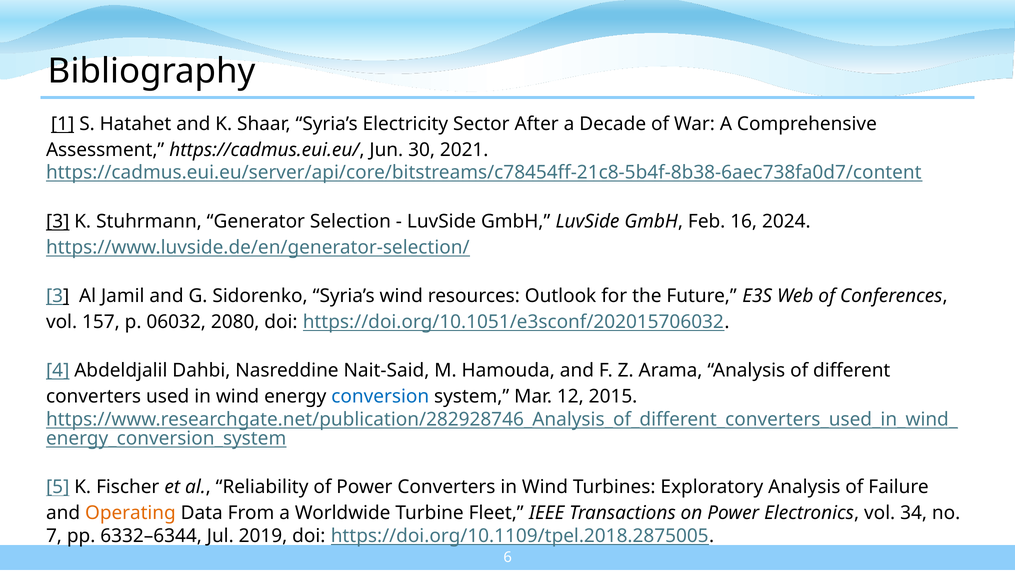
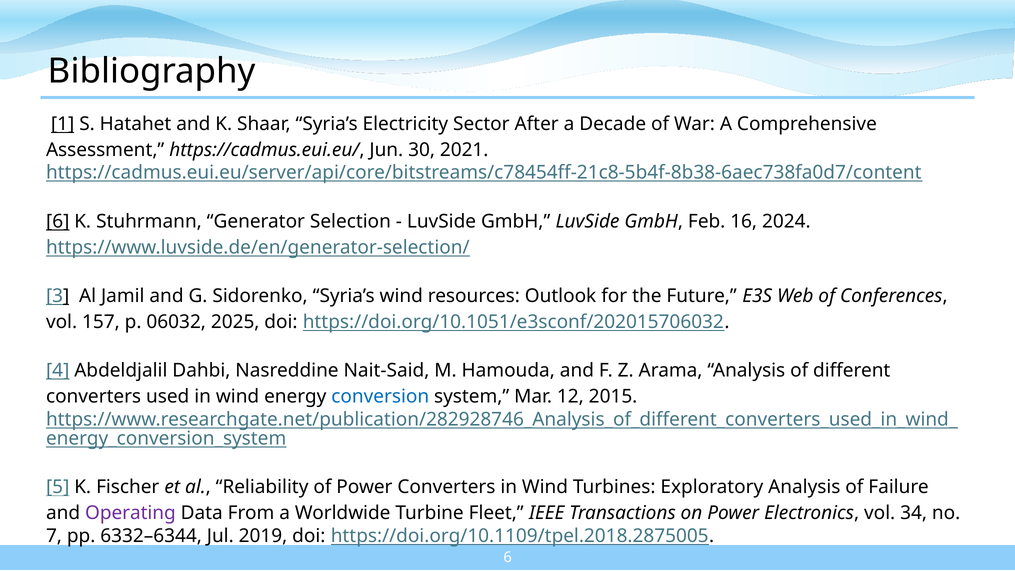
3: 3 -> 6 (58, 221)
06032 2080: 2080 -> 2025 (235, 322)
Operating colour: orange -> purple (130, 513)
